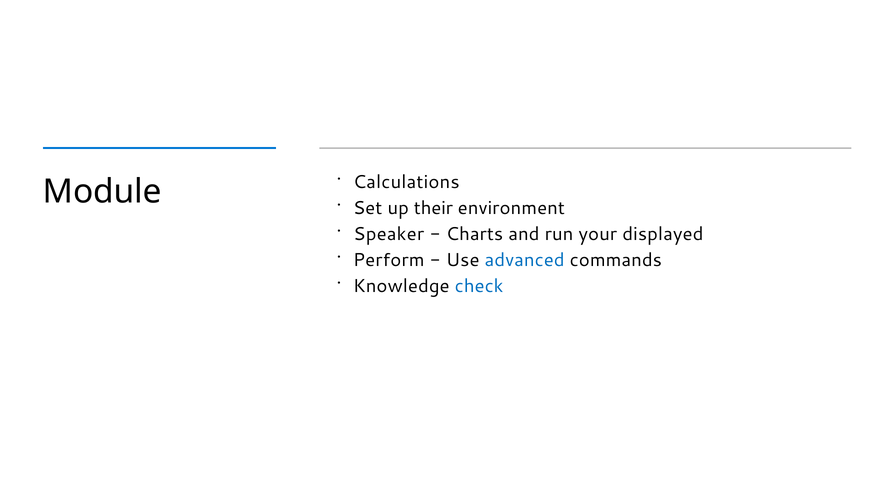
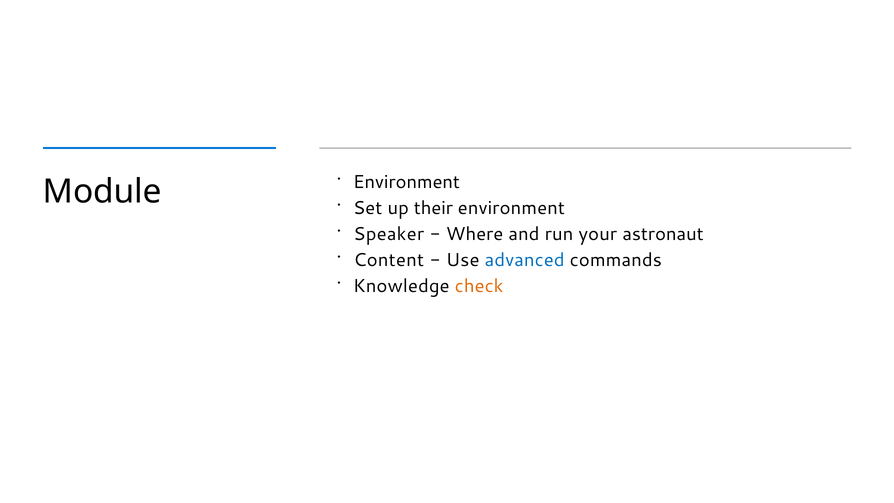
Calculations: Calculations -> Environment (406, 182)
Charts: Charts -> Where (475, 234)
displayed: displayed -> astronaut (663, 234)
Perform: Perform -> Content (389, 260)
check colour: blue -> orange (479, 286)
